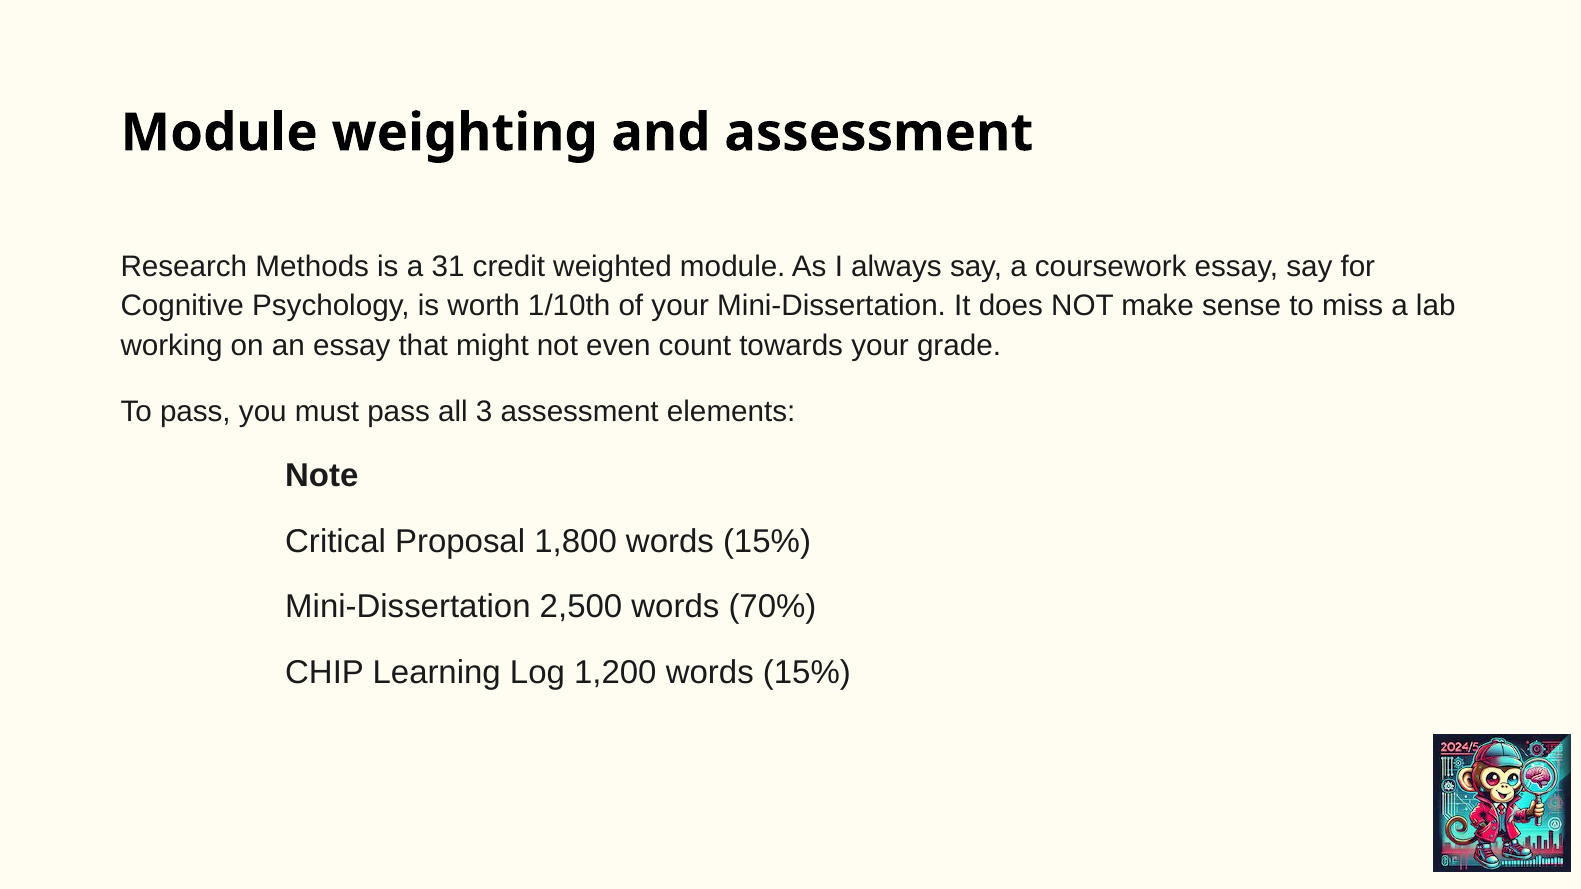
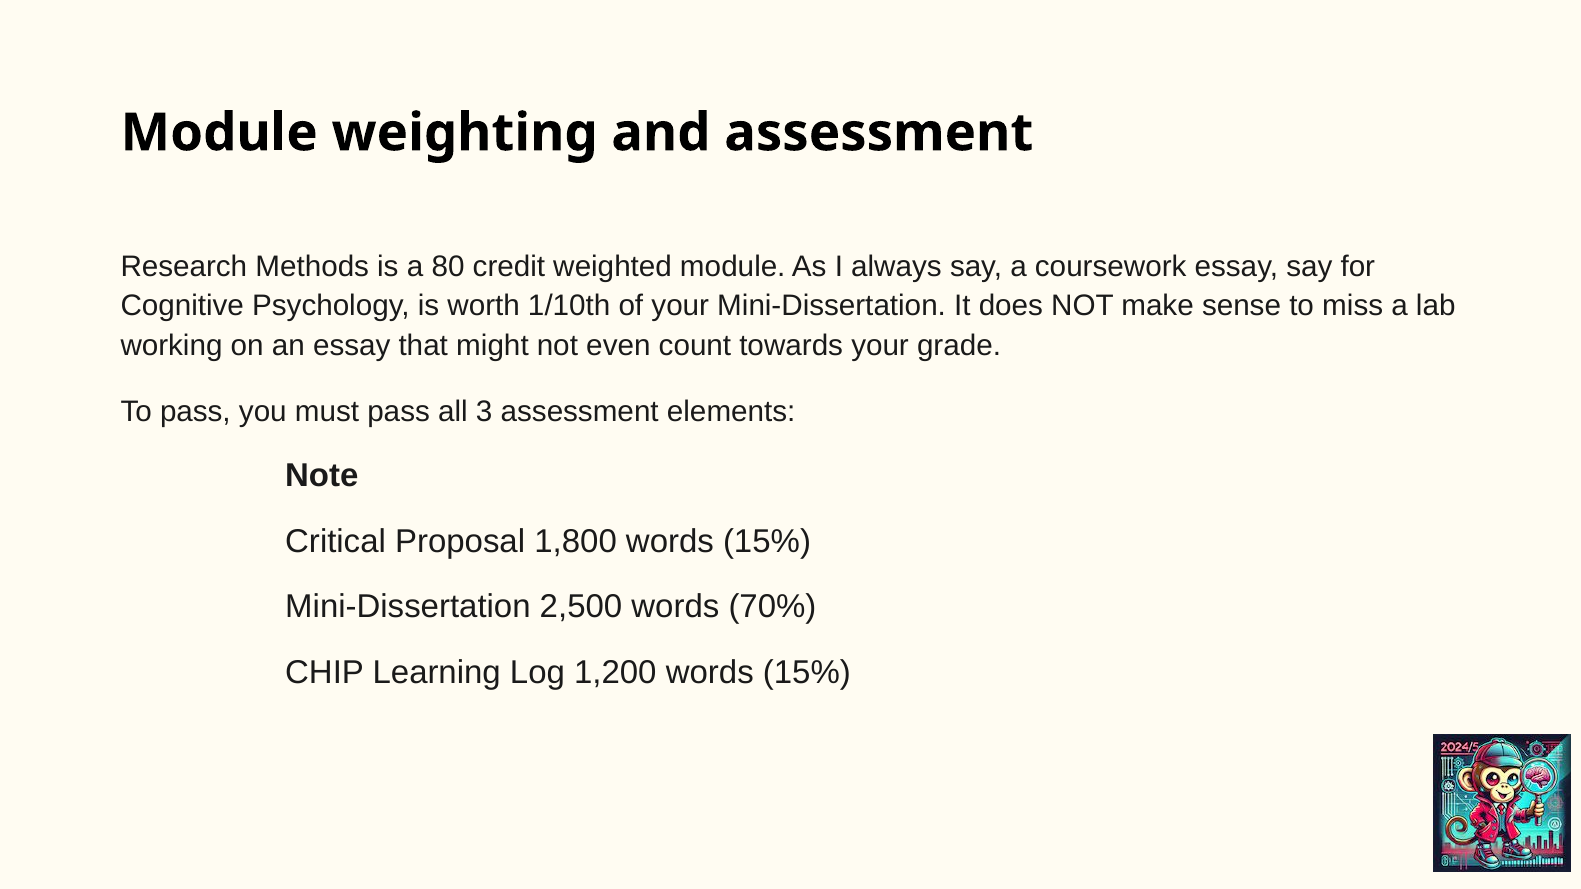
31: 31 -> 80 (448, 266)
